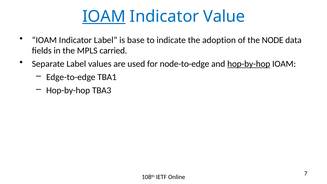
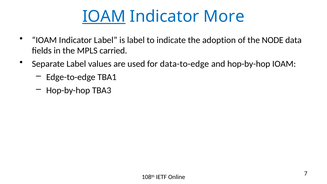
Value: Value -> More (224, 16)
is base: base -> label (136, 40)
node-to-edge: node-to-edge -> data-to-edge (184, 64)
hop-by-hop underline: present -> none (249, 64)
